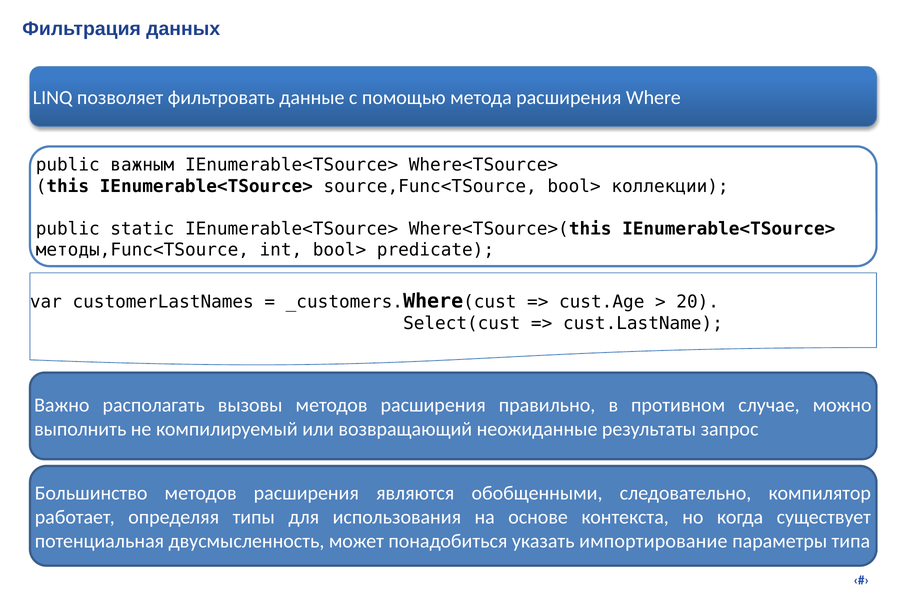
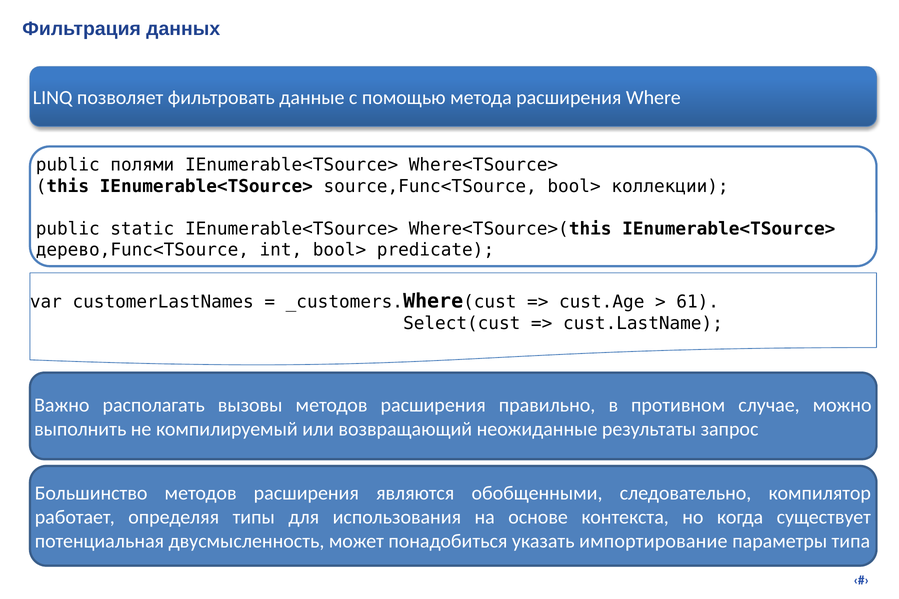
важным: важным -> полями (142, 165)
методы,Func<TSource: методы,Func<TSource -> дерево,Func<TSource (142, 250)
20: 20 -> 61 (698, 302)
